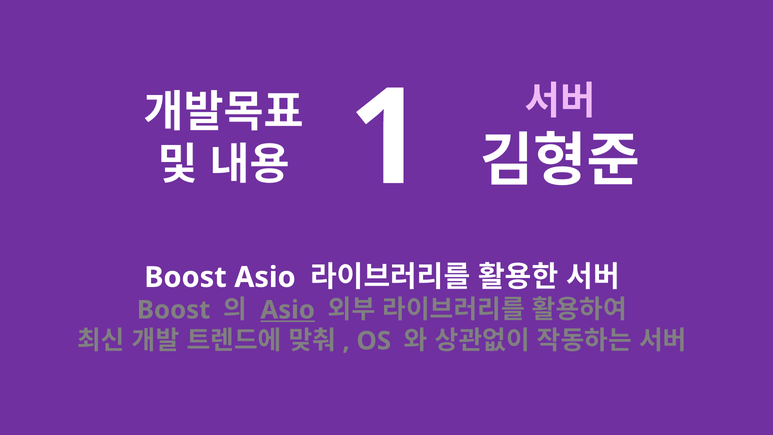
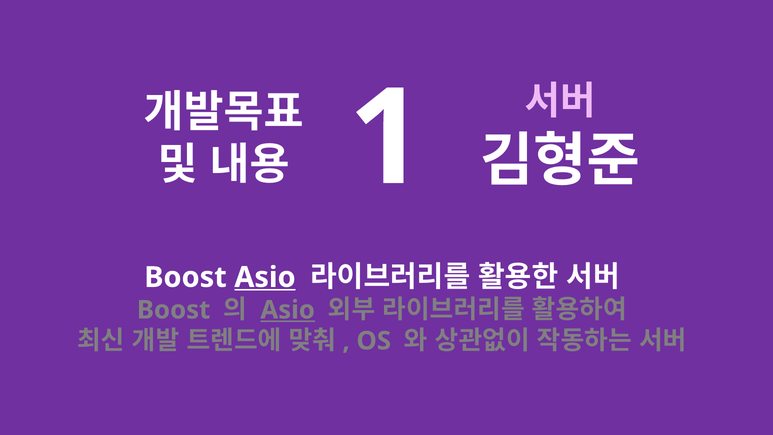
Asio underline: none -> present (265, 277)
